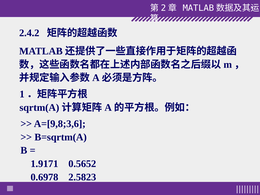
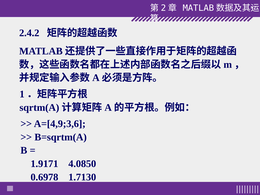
A=[9,8;3,6: A=[9,8;3,6 -> A=[4,9;3,6 (60, 124)
0.5652: 0.5652 -> 4.0850 (82, 164)
2.5823: 2.5823 -> 1.7130 (82, 177)
